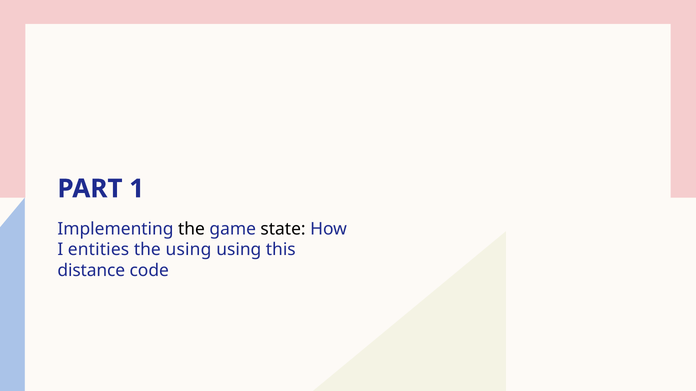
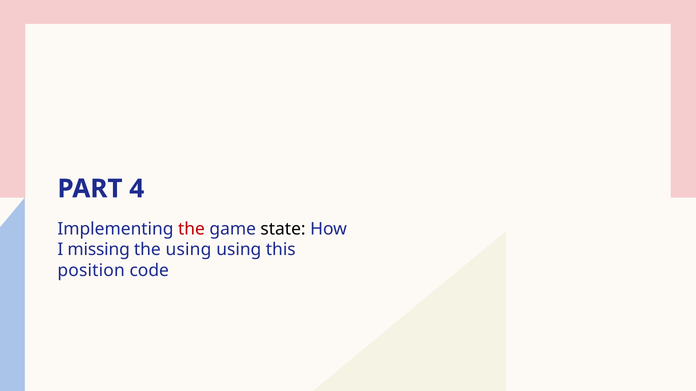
1: 1 -> 4 (137, 189)
the colour: black -> red (191, 229)
entities: entities -> missing (99, 250)
distance: distance -> position (91, 271)
